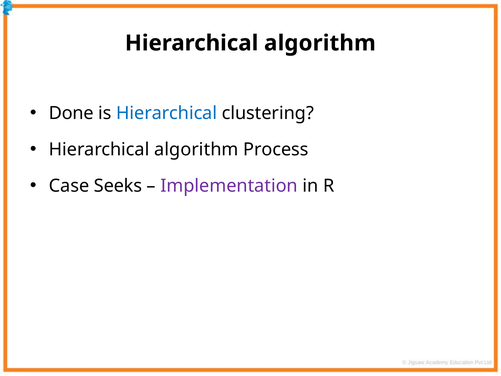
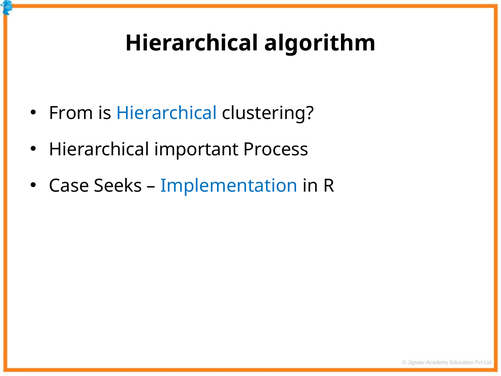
Done: Done -> From (71, 113)
algorithm: algorithm -> important (196, 149)
Implementation colour: purple -> blue (229, 186)
